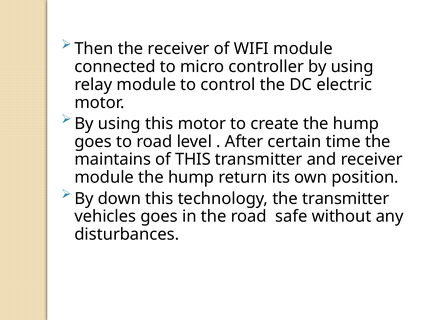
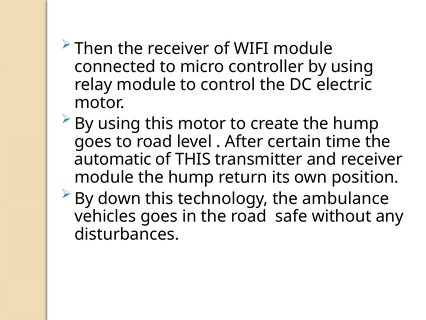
maintains: maintains -> automatic (113, 159)
the transmitter: transmitter -> ambulance (346, 198)
